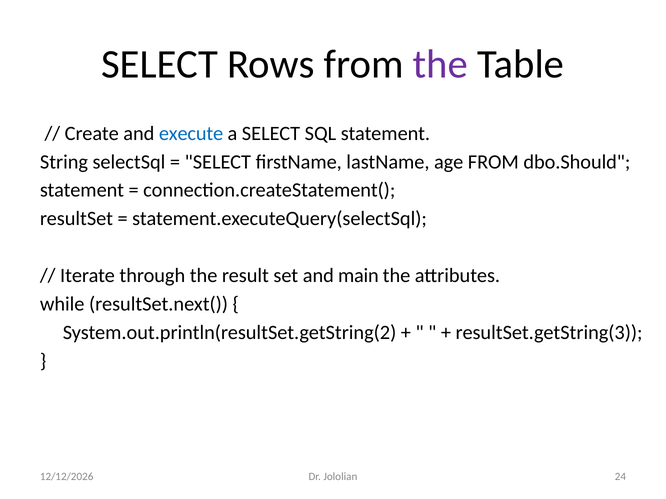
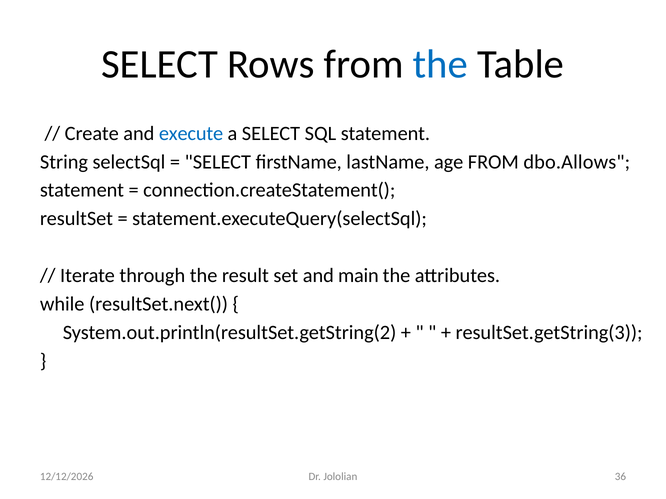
the colour: purple -> blue (440, 64)
dbo.Should: dbo.Should -> dbo.Allows (577, 162)
24: 24 -> 36 (620, 477)
